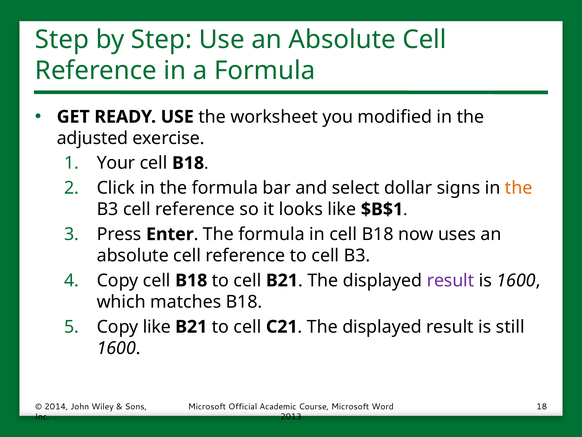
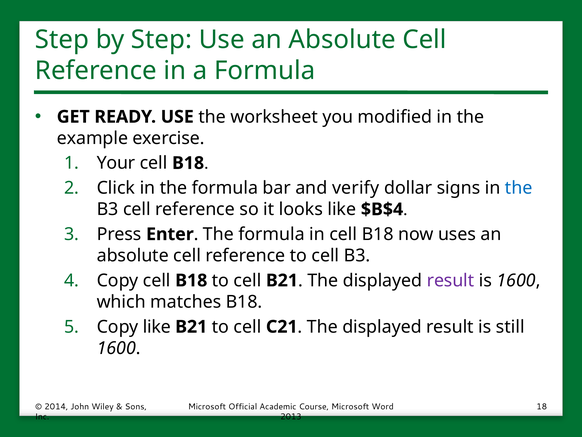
adjusted: adjusted -> example (92, 138)
select: select -> verify (356, 188)
the colour: orange -> blue (519, 188)
$B$1: $B$1 -> $B$4 (382, 209)
